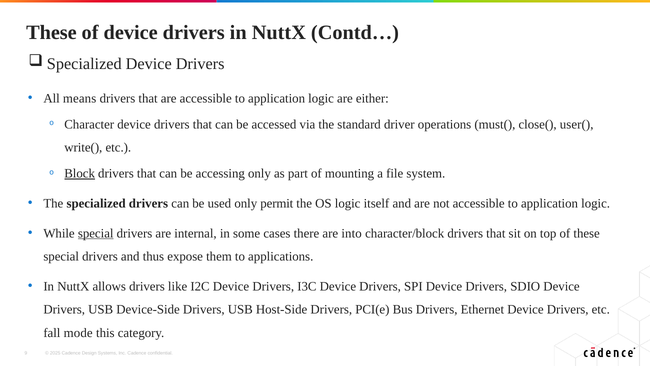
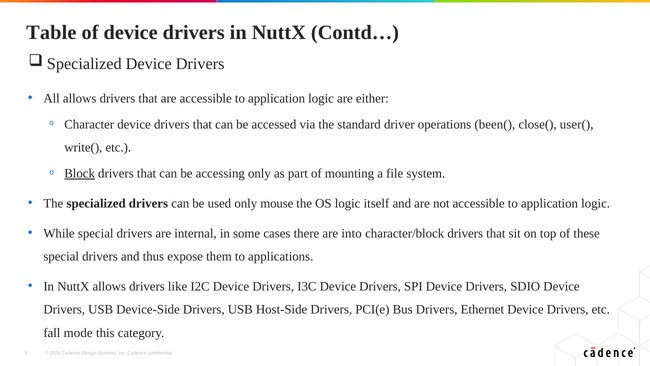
These: These -> Table (51, 33)
All means: means -> allows (80, 98)
must(: must( -> been( (495, 124)
permit: permit -> mouse (277, 203)
special underline: present -> none (96, 233)
